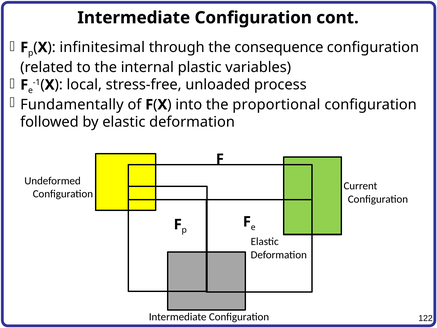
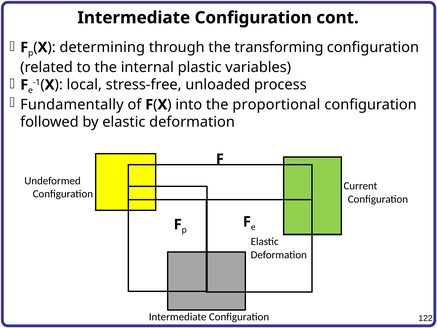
infinitesimal: infinitesimal -> determining (102, 47)
consequence: consequence -> transforming (279, 47)
